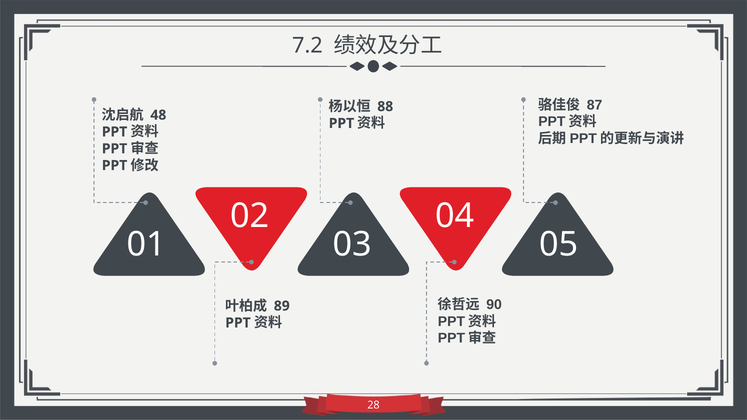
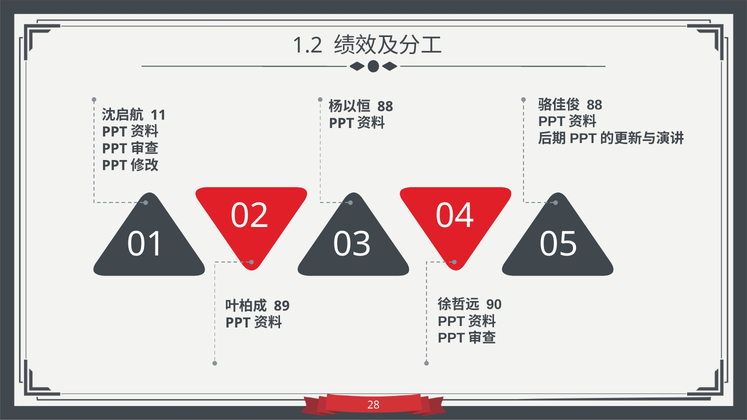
7.2: 7.2 -> 1.2 (307, 46)
87: 87 -> 88 (595, 105)
48: 48 -> 11 (158, 115)
